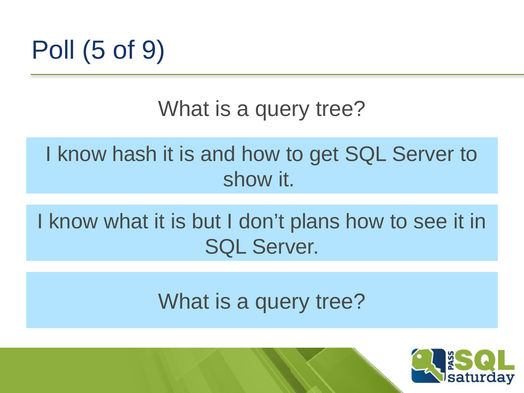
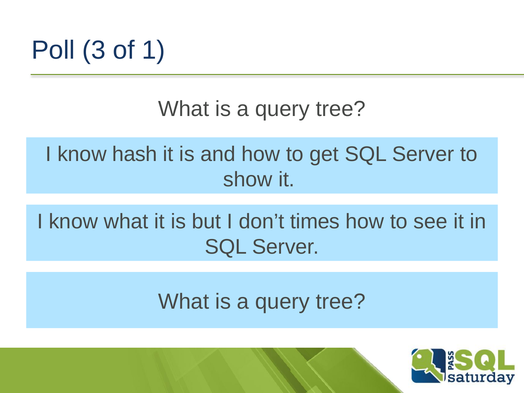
5: 5 -> 3 (94, 50)
9: 9 -> 1 (154, 50)
plans: plans -> times (315, 222)
